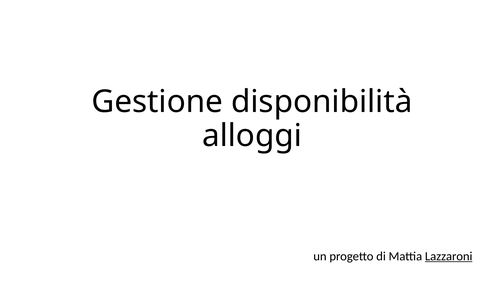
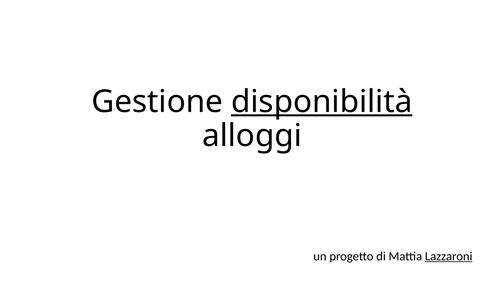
disponibilità underline: none -> present (322, 102)
